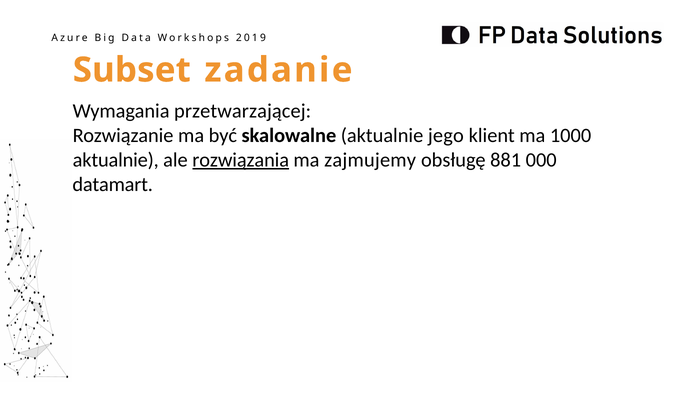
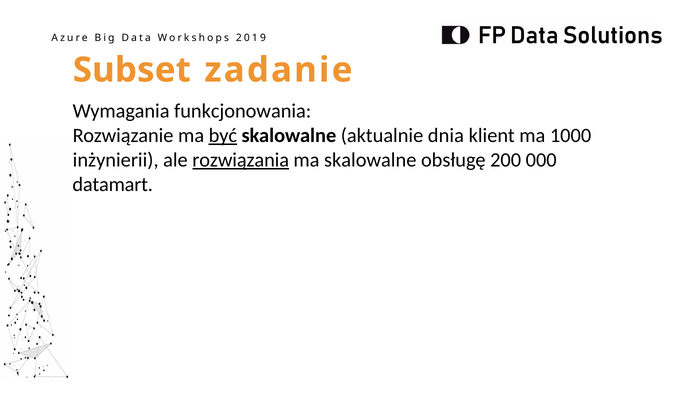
przetwarzającej: przetwarzającej -> funkcjonowania (243, 111)
być underline: none -> present (223, 136)
jego: jego -> dnia (446, 136)
aktualnie: aktualnie -> inżynierii (116, 160)
ma zajmujemy: zajmujemy -> skalowalne (370, 160)
881: 881 -> 200 (506, 160)
